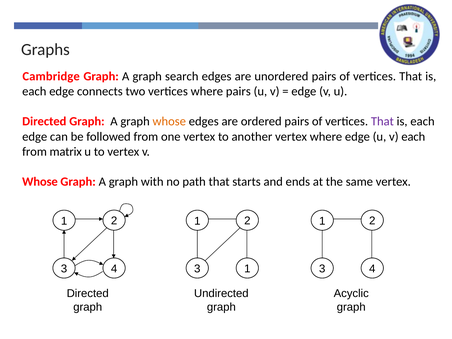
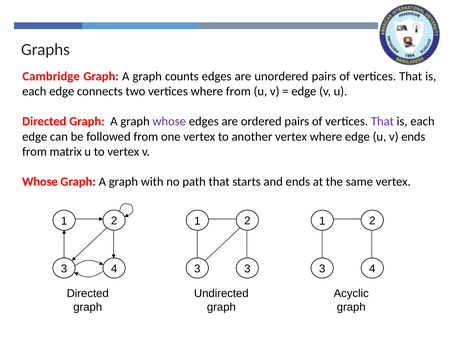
search: search -> counts (182, 76)
where pairs: pairs -> from (238, 91)
whose colour: orange -> purple (169, 121)
v each: each -> ends (413, 137)
3 1: 1 -> 3 (247, 269)
